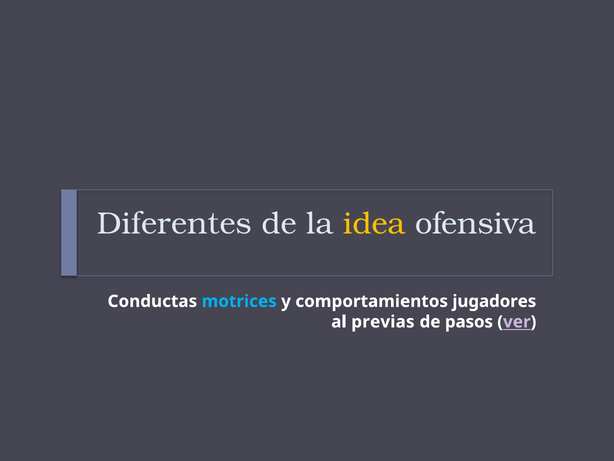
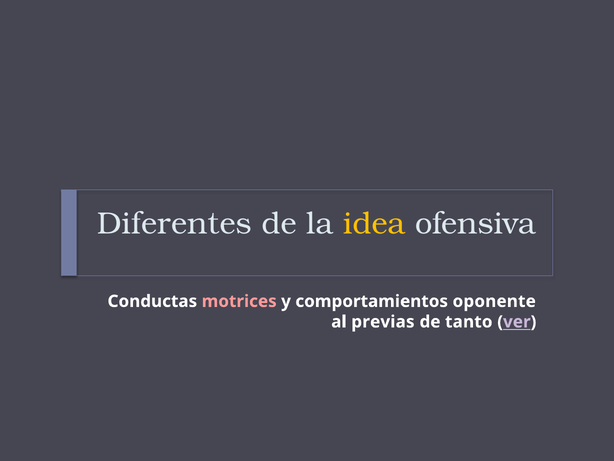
motrices colour: light blue -> pink (239, 301)
jugadores: jugadores -> oponente (494, 301)
pasos: pasos -> tanto (469, 322)
